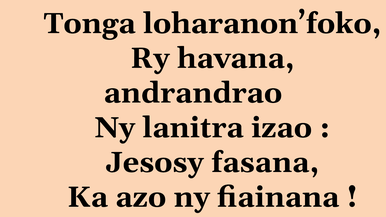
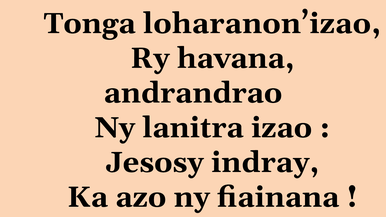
loharanon’foko: loharanon’foko -> loharanon’izao (262, 24)
fasana: fasana -> indray (265, 163)
